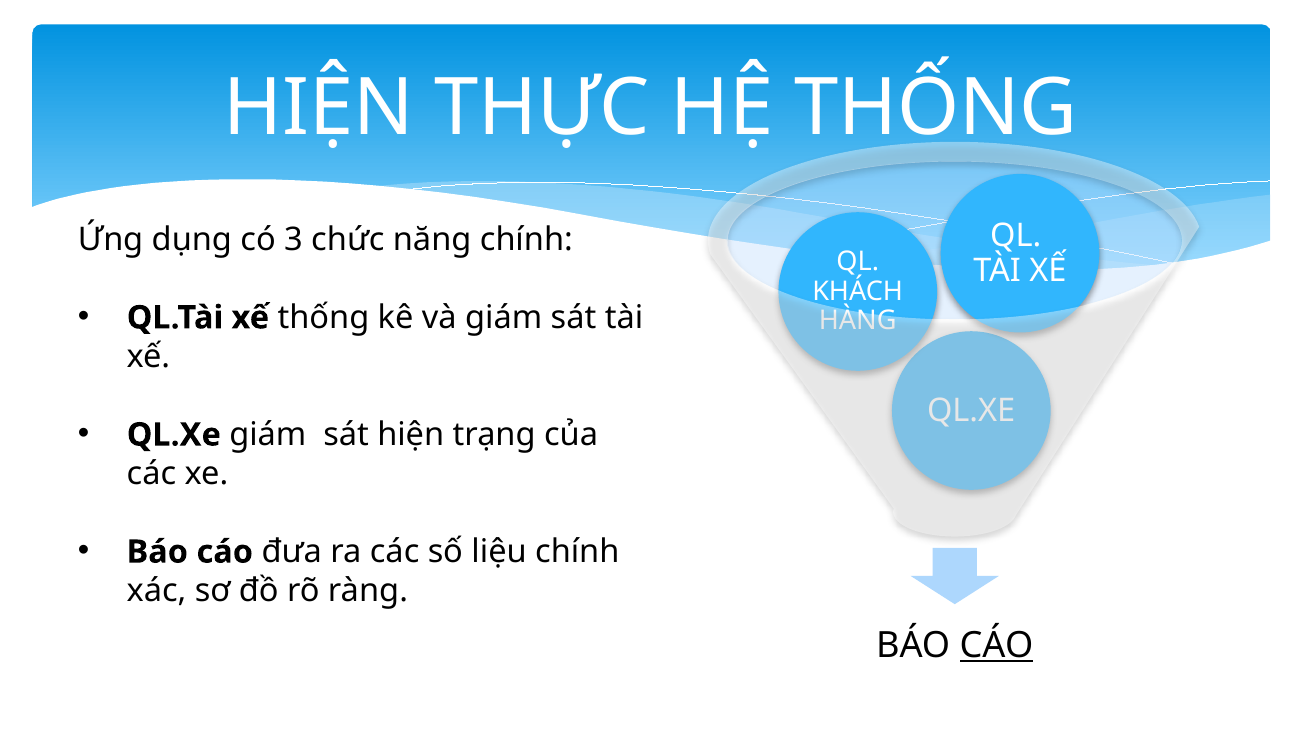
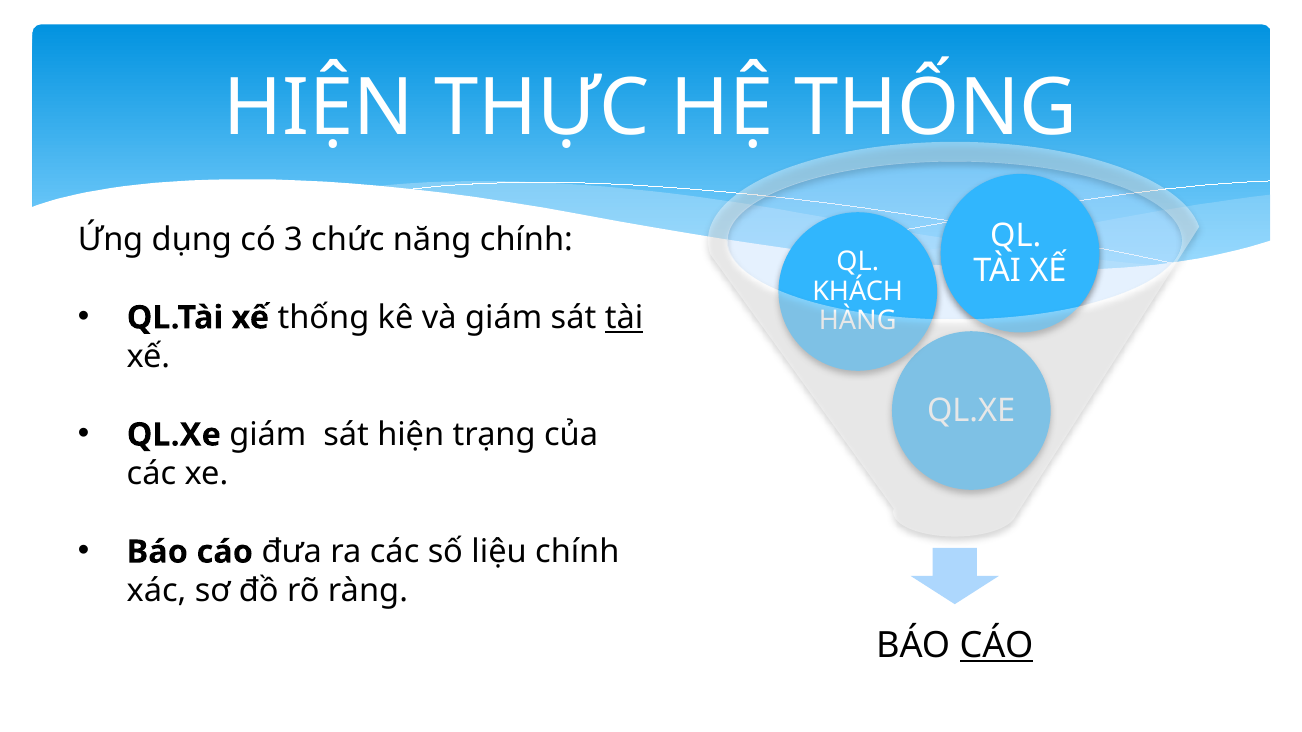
tài underline: none -> present (624, 318)
